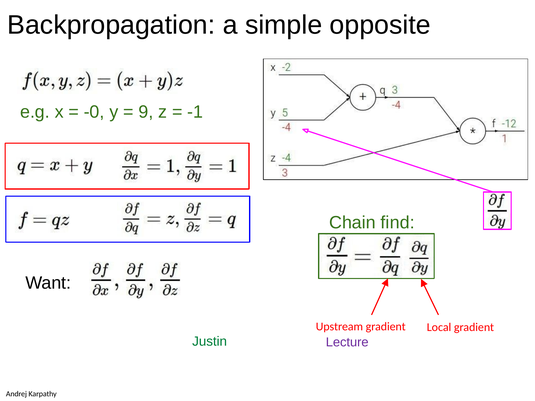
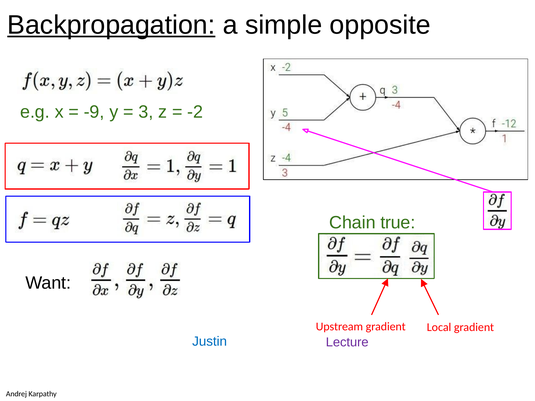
Backpropagation underline: none -> present (111, 25)
-0: -0 -> -9 (94, 112)
9: 9 -> 3 (146, 112)
-1: -1 -> -2 (195, 112)
find: find -> true (398, 223)
Justin colour: green -> blue (210, 342)
